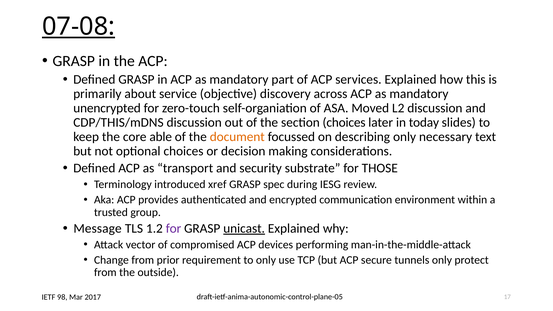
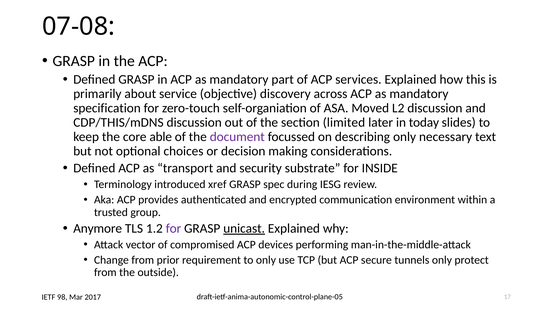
07-08 underline: present -> none (79, 27)
unencrypted: unencrypted -> specification (107, 108)
section choices: choices -> limited (344, 122)
document colour: orange -> purple (237, 137)
THOSE: THOSE -> INSIDE (380, 168)
Message: Message -> Anymore (98, 228)
